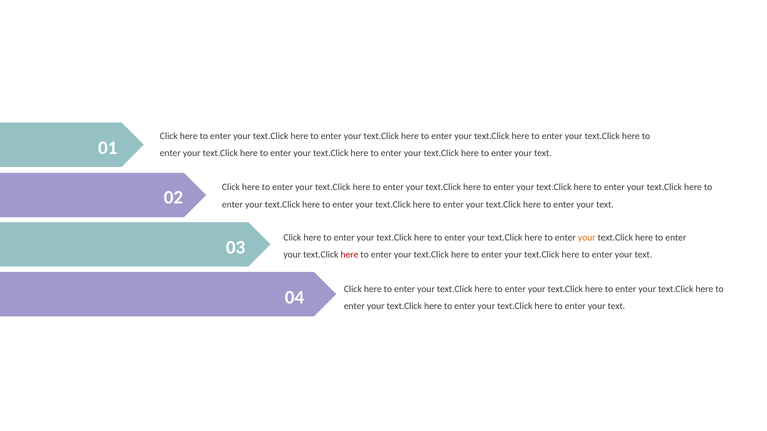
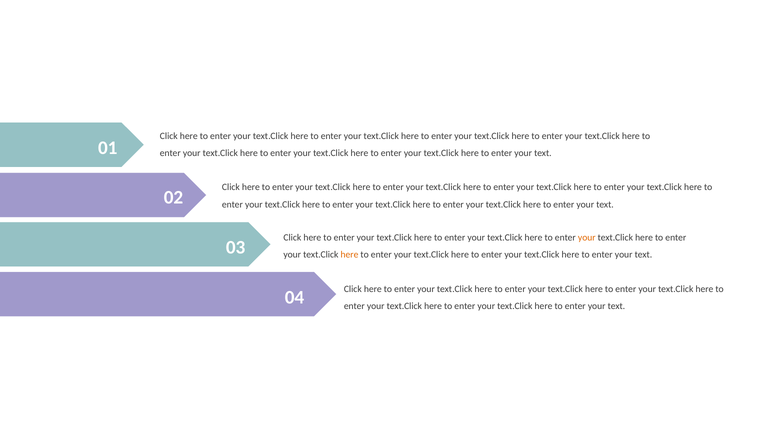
here colour: red -> orange (349, 255)
